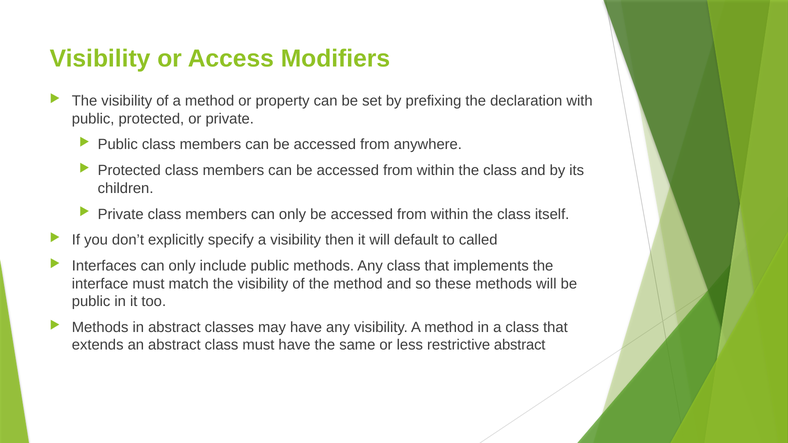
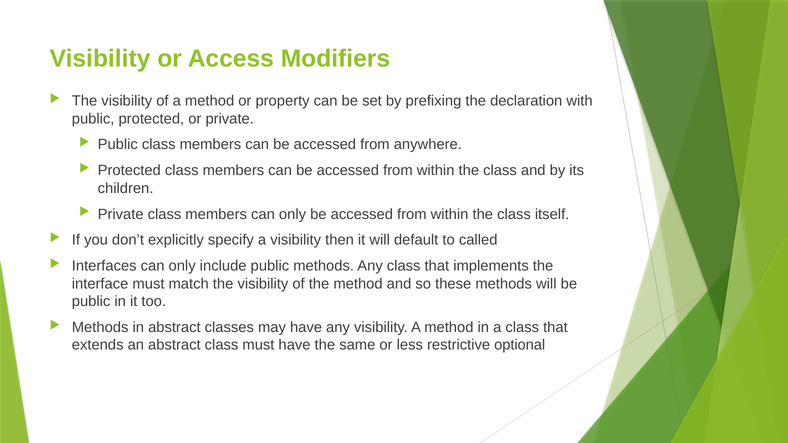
restrictive abstract: abstract -> optional (520, 345)
